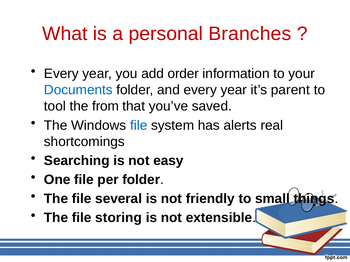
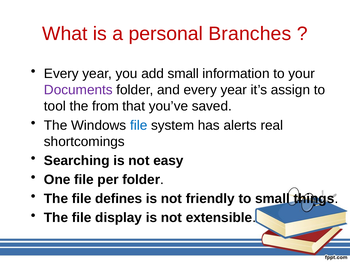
add order: order -> small (183, 74)
Documents colour: blue -> purple (78, 90)
parent: parent -> assign (290, 90)
several: several -> defines (119, 199)
storing: storing -> display (119, 218)
